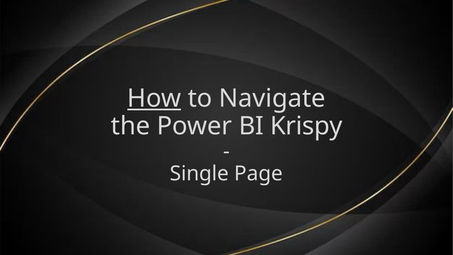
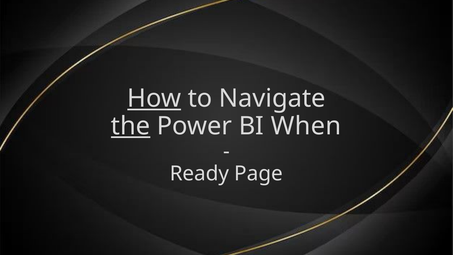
the underline: none -> present (131, 126)
Krispy: Krispy -> When (306, 126)
Single: Single -> Ready (199, 173)
